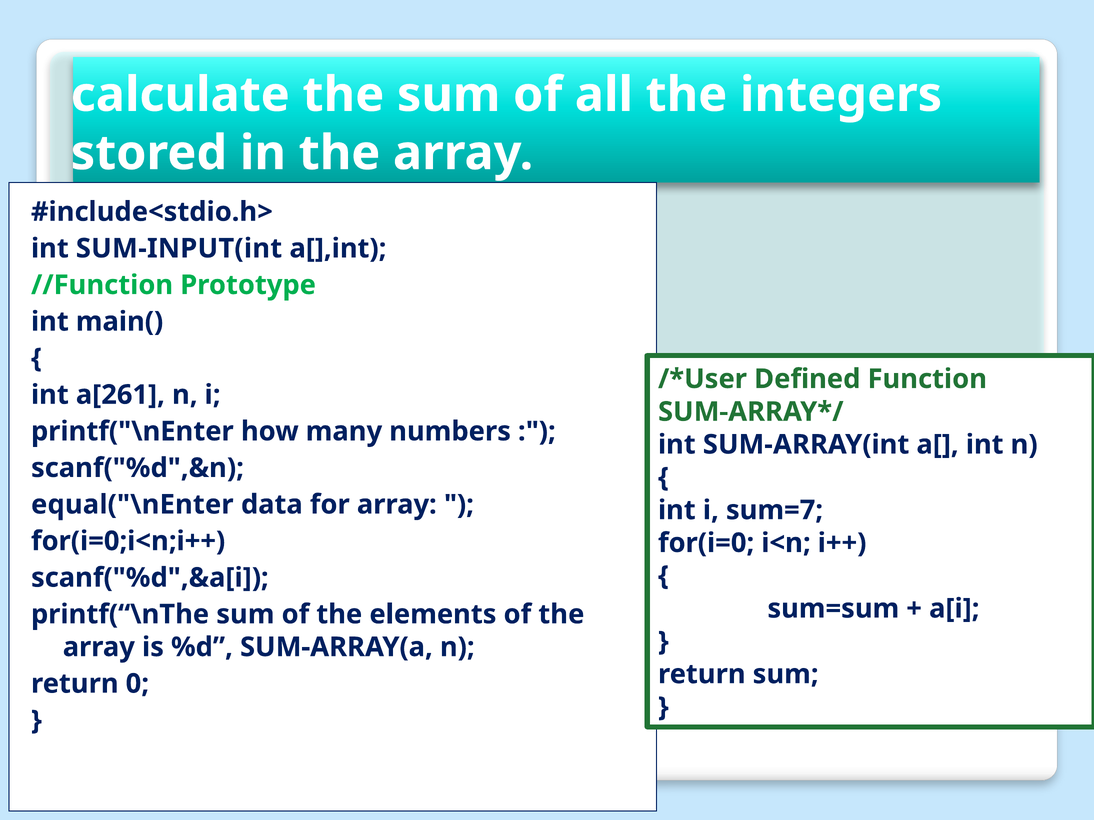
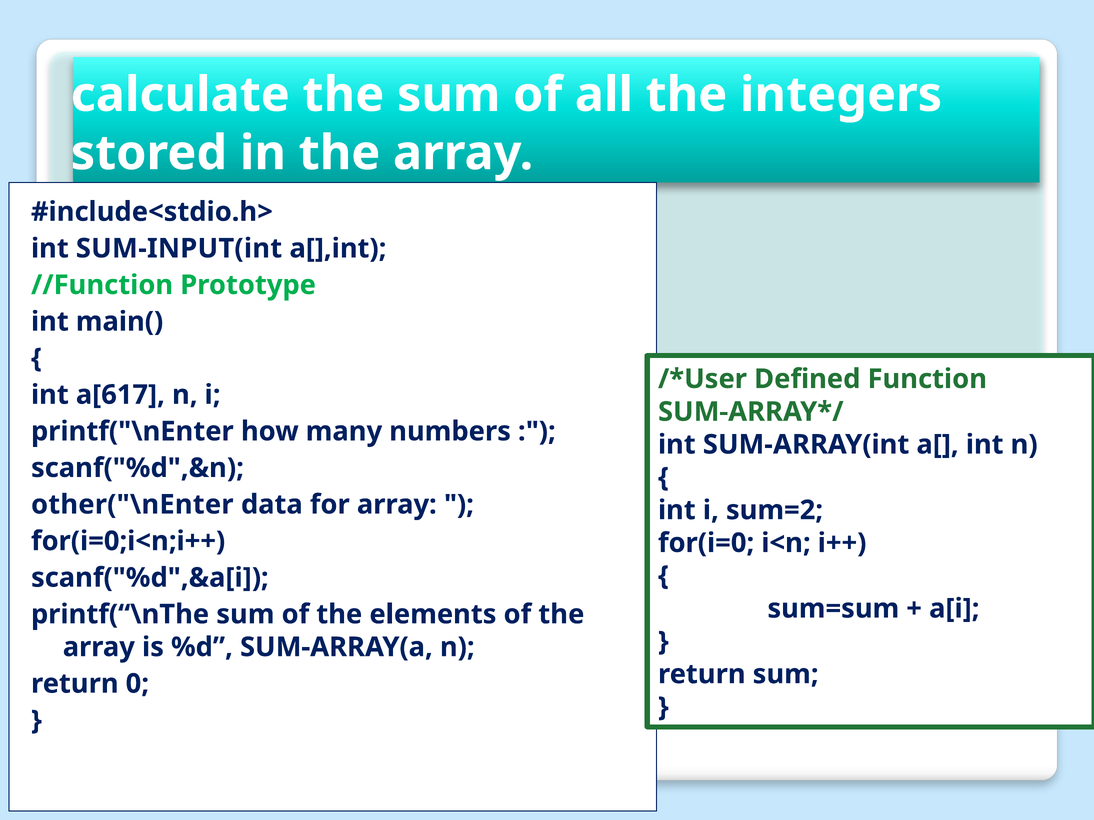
a[261: a[261 -> a[617 (120, 395)
equal("\nEnter: equal("\nEnter -> other("\nEnter (132, 505)
sum=7: sum=7 -> sum=2 (775, 510)
